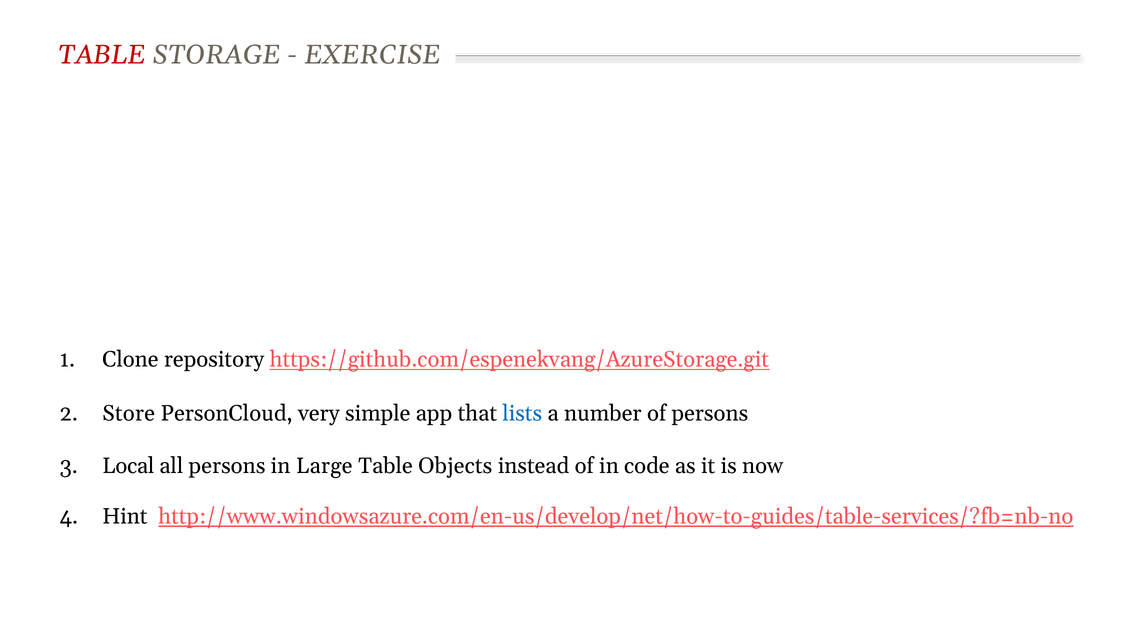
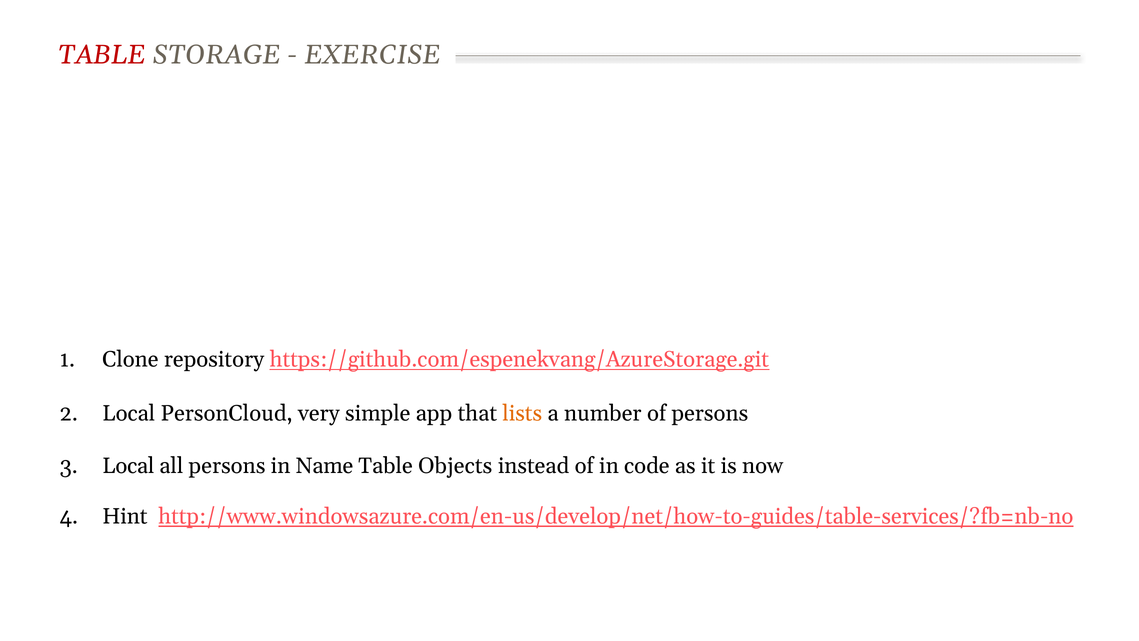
Store: Store -> Local (129, 413)
lists colour: blue -> orange (522, 413)
Large: Large -> Name (324, 466)
